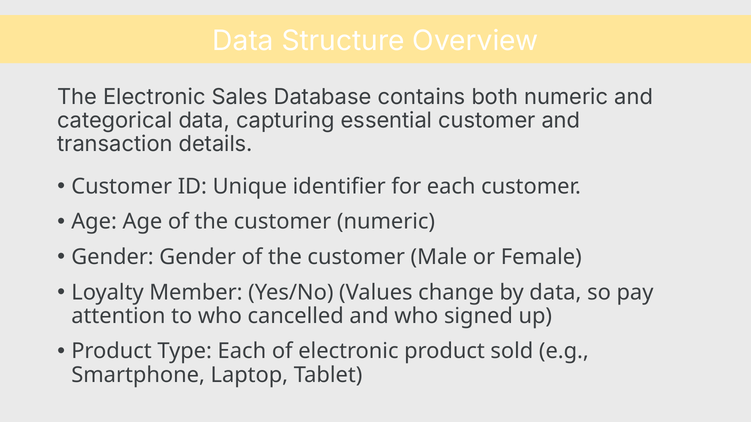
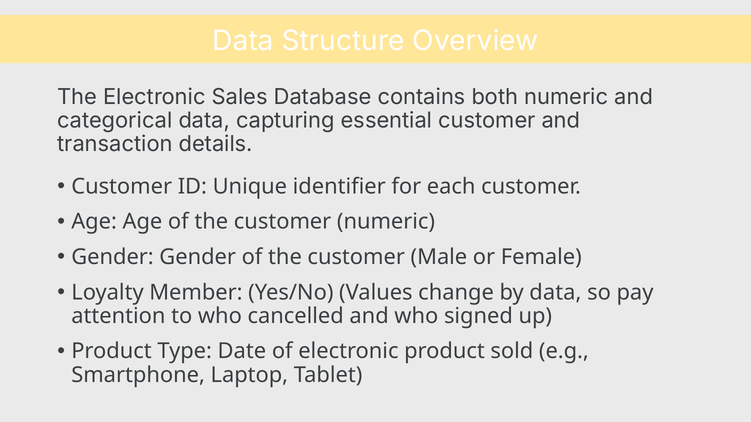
Type Each: Each -> Date (242, 352)
